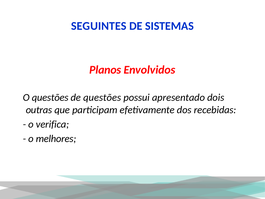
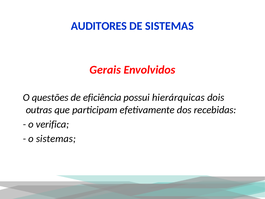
SEGUINTES: SEGUINTES -> AUDITORES (99, 26)
Planos: Planos -> Gerais (105, 70)
de questões: questões -> eficiência (102, 97)
apresentado: apresentado -> hierárquicas (178, 97)
o melhores: melhores -> sistemas (56, 139)
